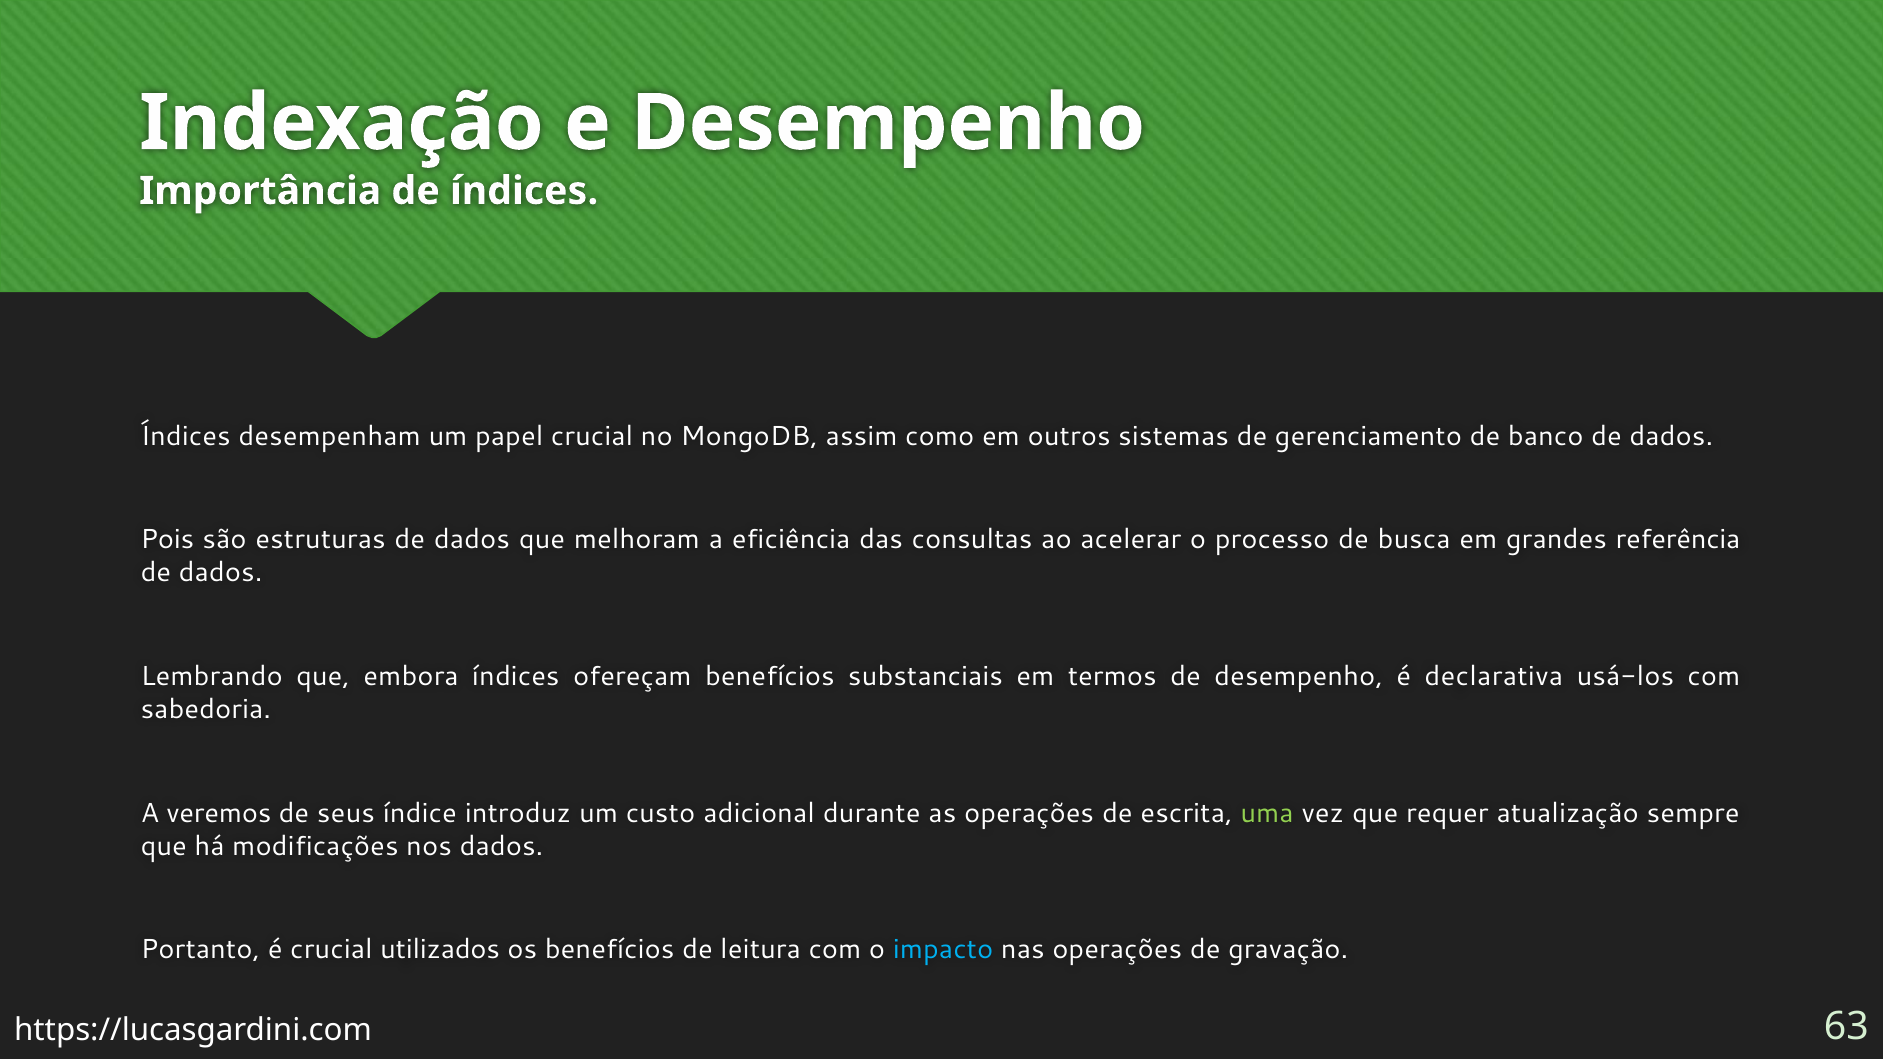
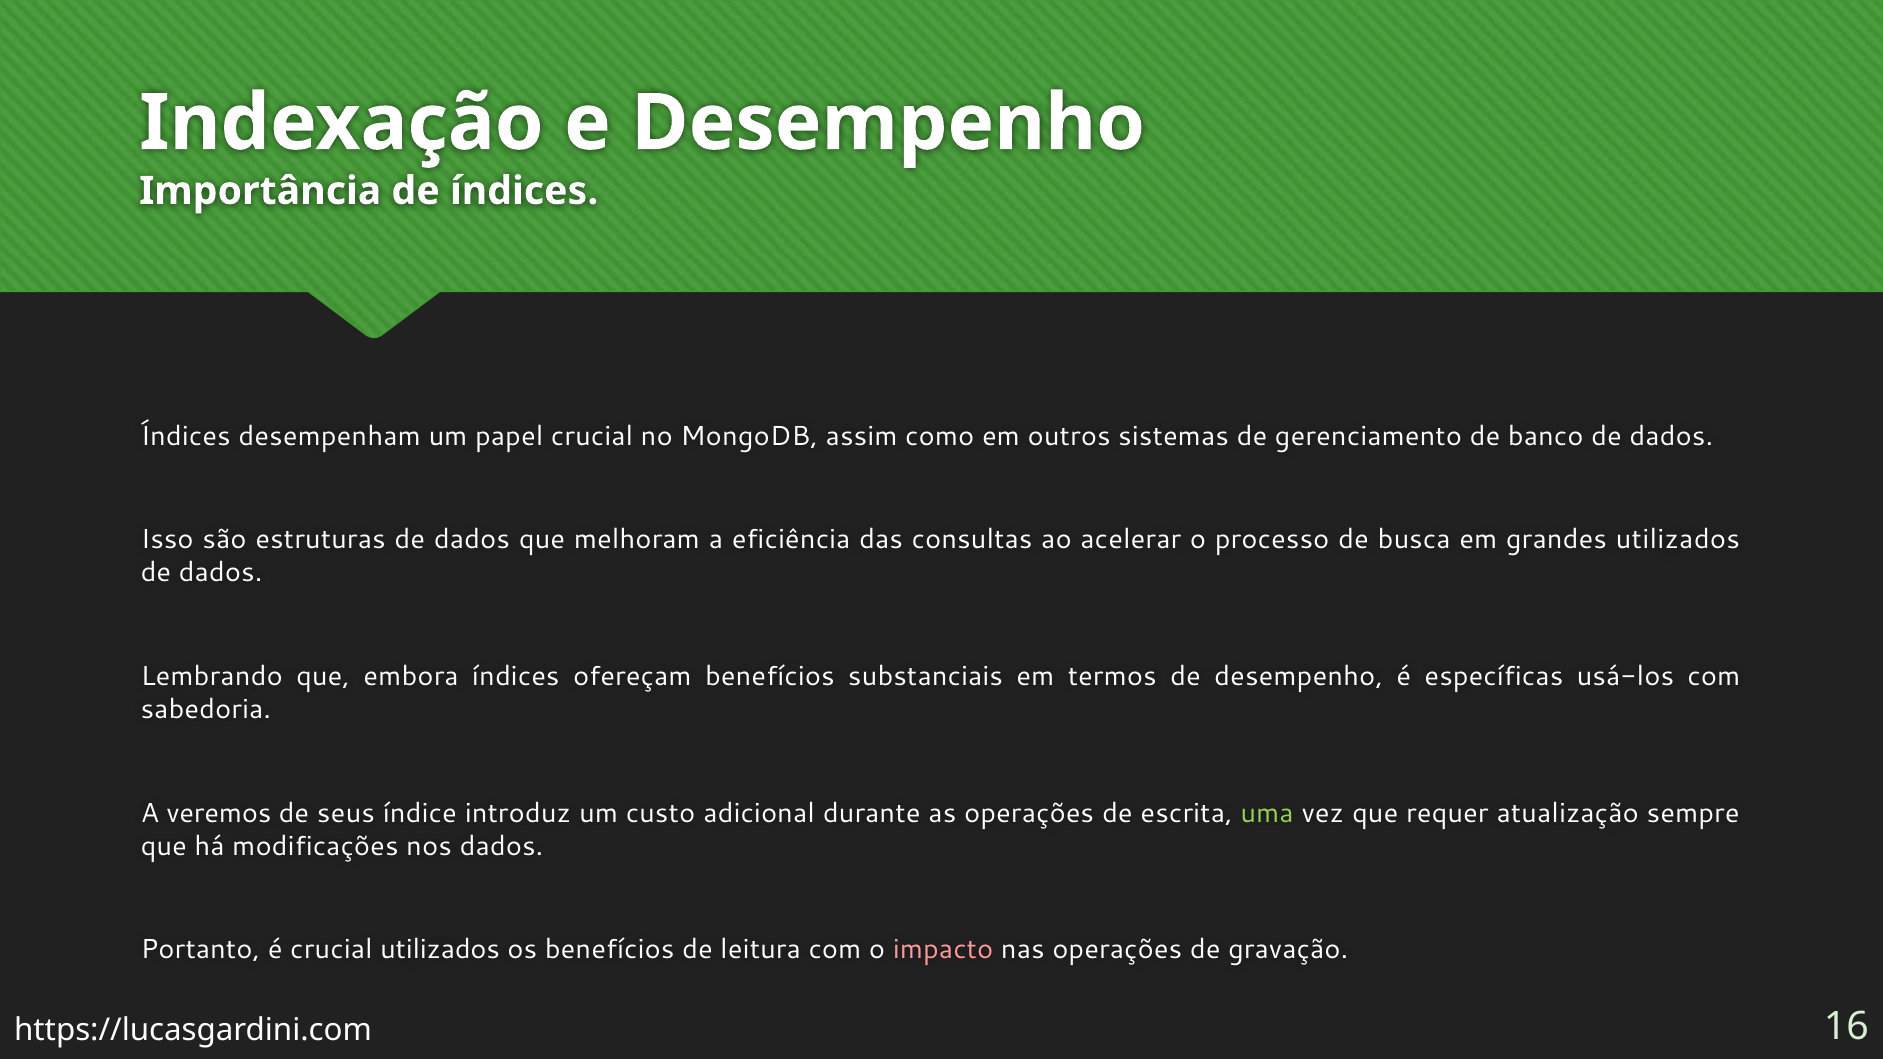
Pois: Pois -> Isso (167, 540)
grandes referência: referência -> utilizados (1678, 540)
declarativa: declarativa -> específicas (1494, 677)
impacto colour: light blue -> pink (943, 950)
63: 63 -> 16 (1846, 1027)
